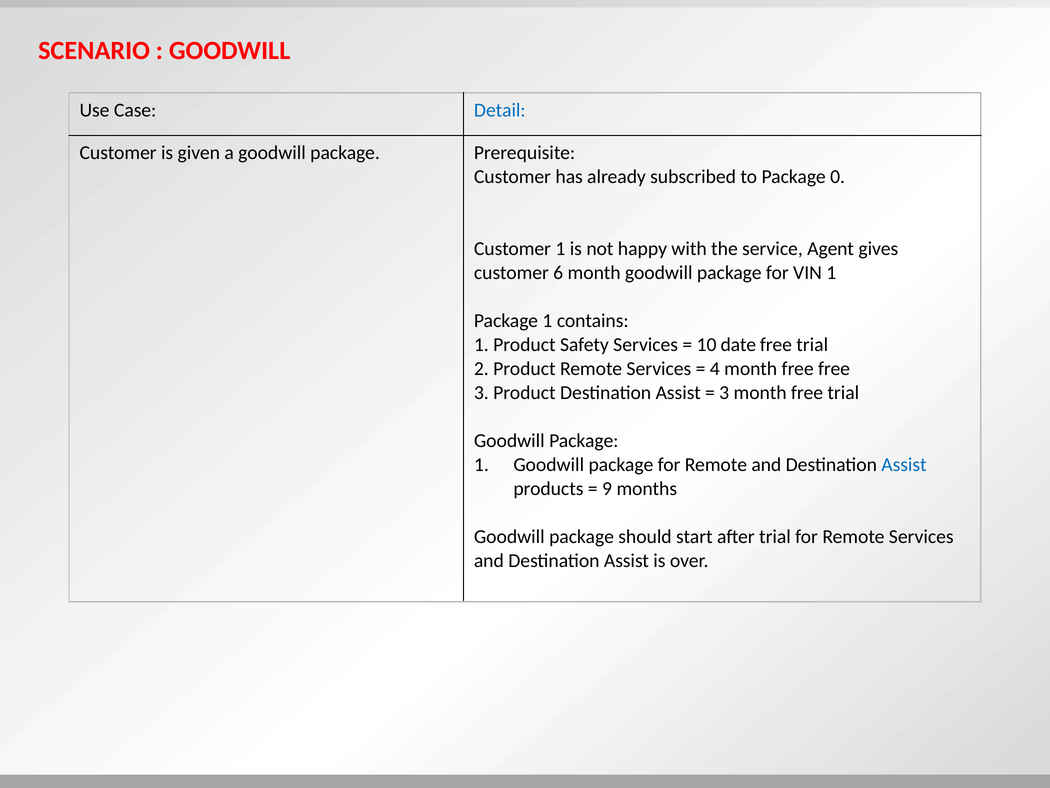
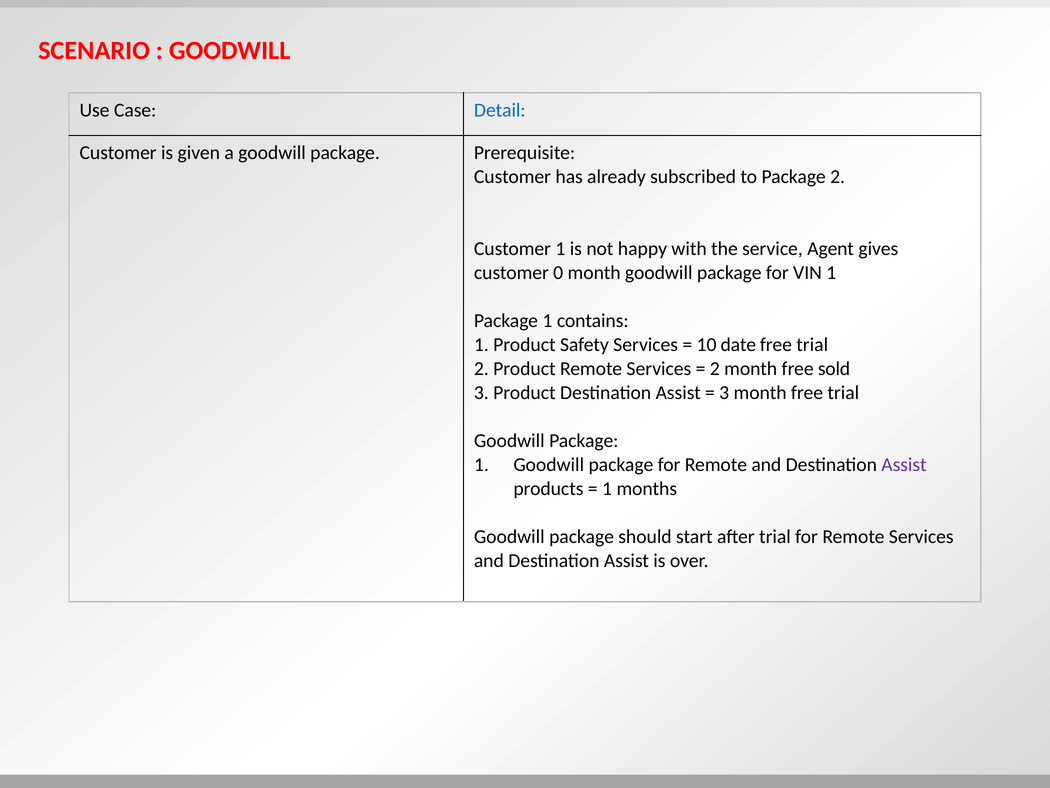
Package 0: 0 -> 2 (838, 177)
6: 6 -> 0 (558, 273)
4: 4 -> 2 (715, 369)
free free: free -> sold (834, 369)
Assist colour: blue -> purple (904, 465)
9: 9 -> 1 (607, 488)
